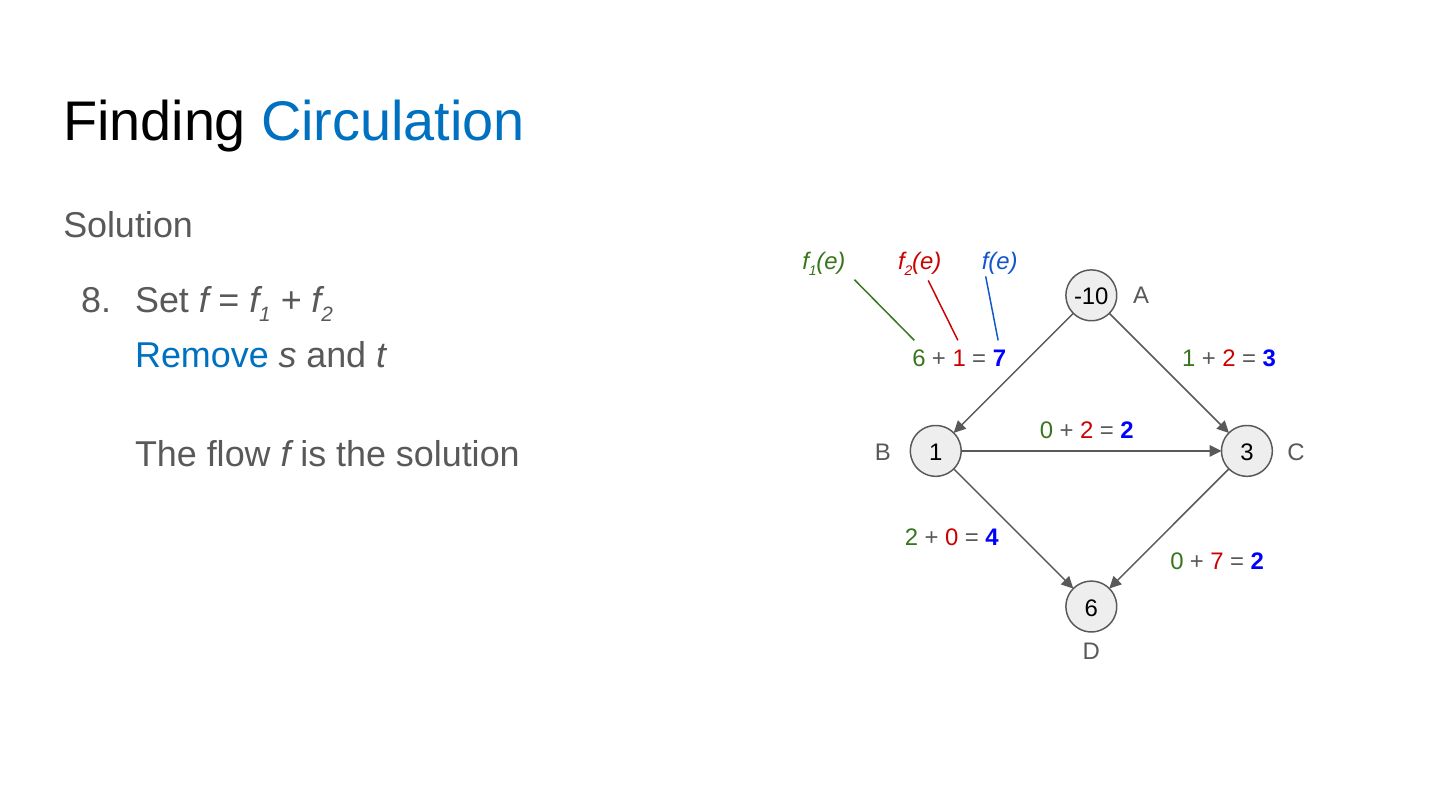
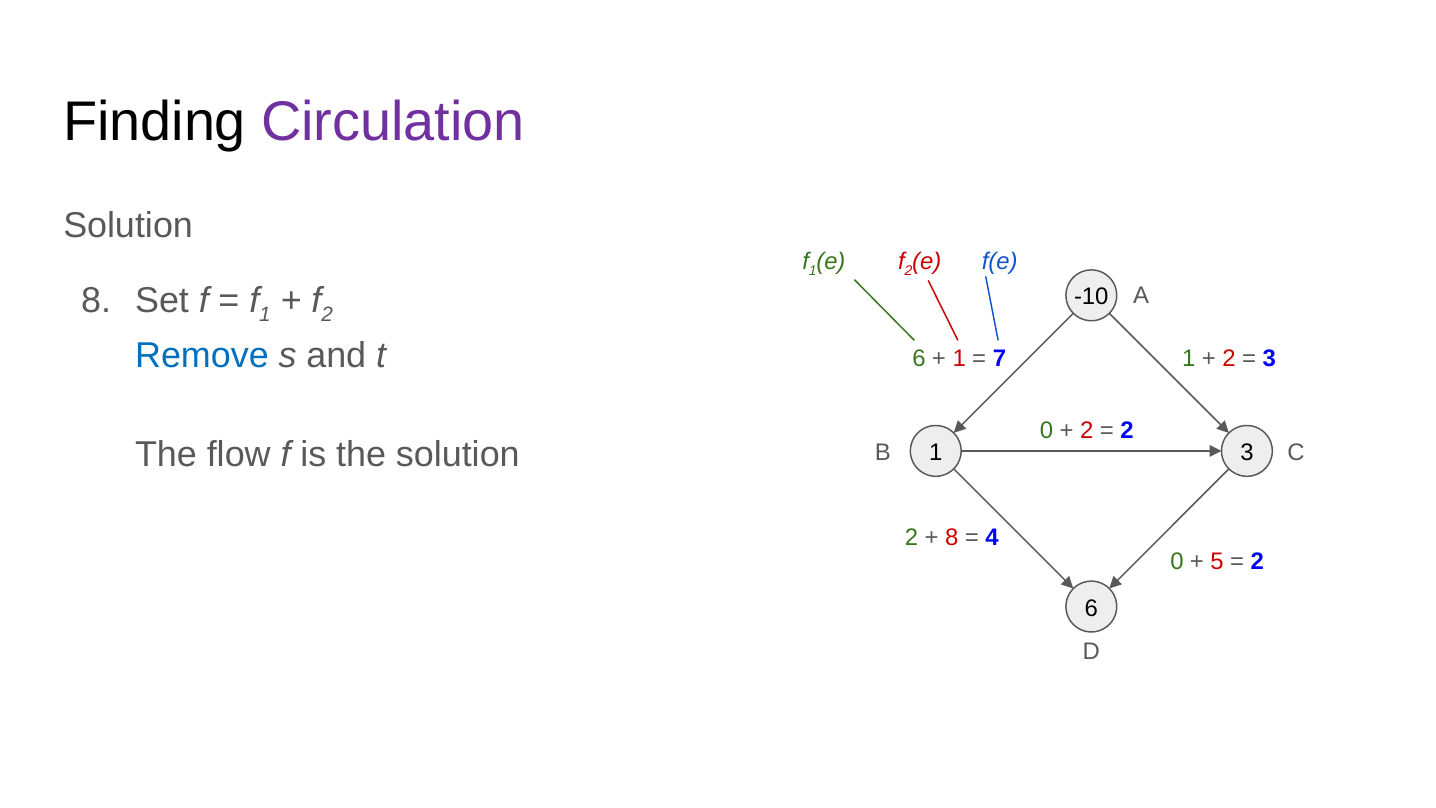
Circulation colour: blue -> purple (393, 122)
0: 0 -> 8 (952, 538)
7: 7 -> 5 (1217, 562)
